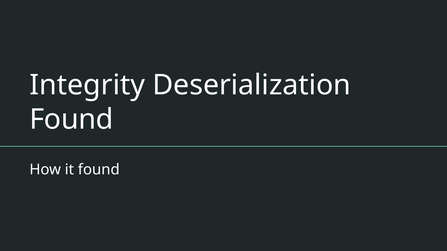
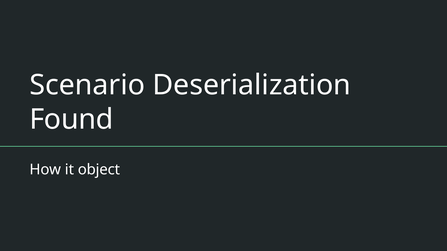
Integrity: Integrity -> Scenario (87, 85)
it found: found -> object (99, 170)
